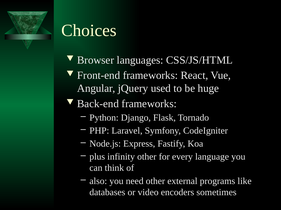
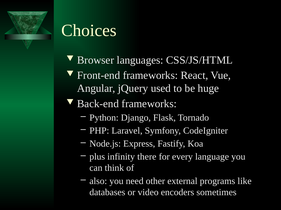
infinity other: other -> there (147, 157)
